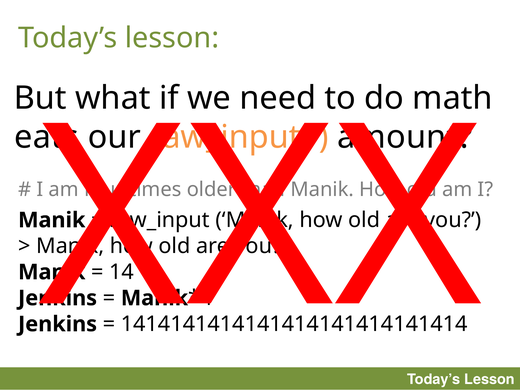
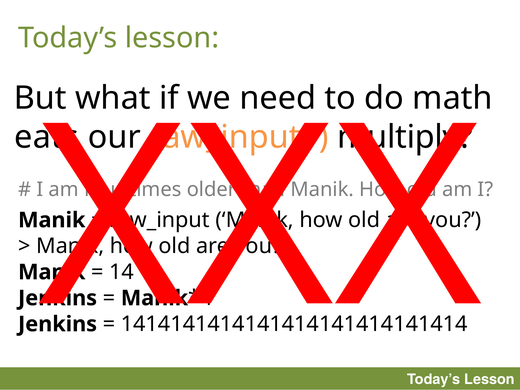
amount: amount -> multiply (405, 137)
